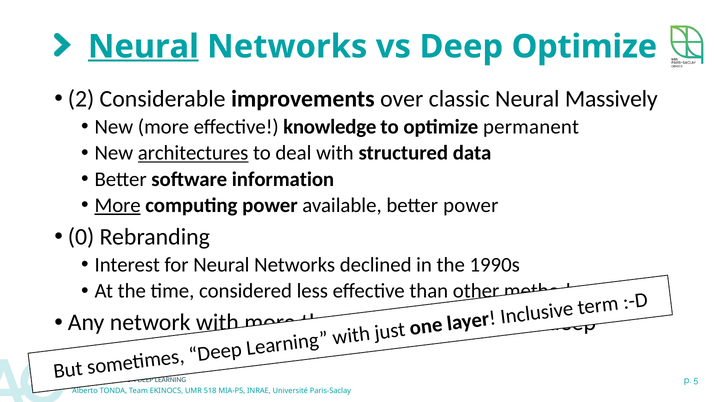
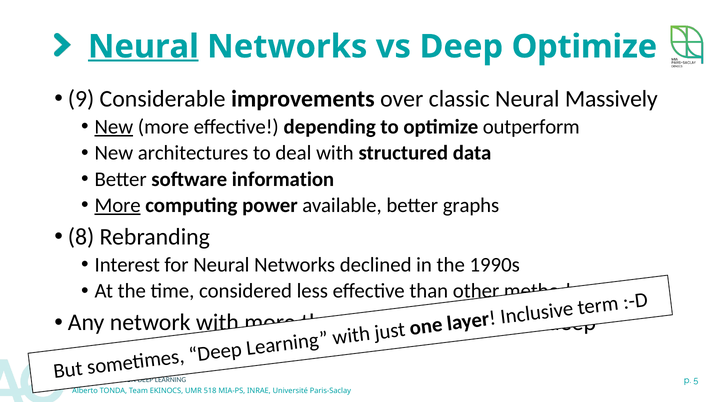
2: 2 -> 9 (81, 99)
New underline: none -> present (114, 127)
knowledge: knowledge -> depending (330, 127)
permanent: permanent -> outperform (531, 127)
architectures underline: present -> none (193, 153)
better power: power -> graphs (471, 205)
0: 0 -> 8 (81, 237)
